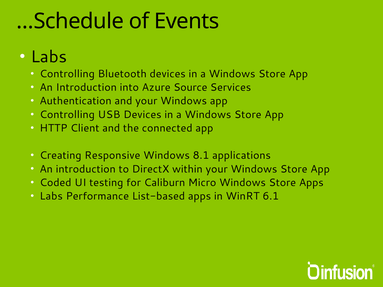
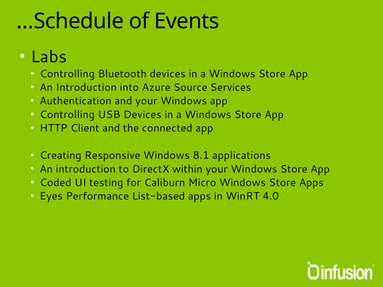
Labs: Labs -> Eyes (51, 196)
6.1: 6.1 -> 4.0 (271, 196)
